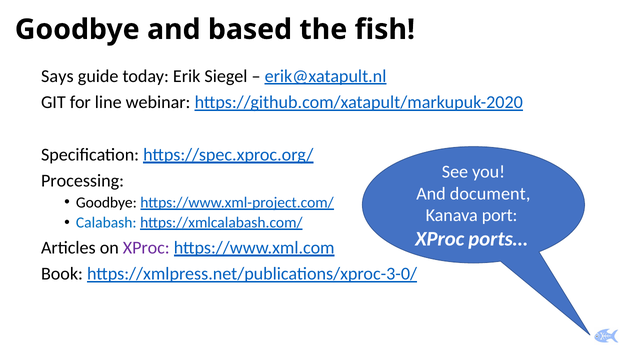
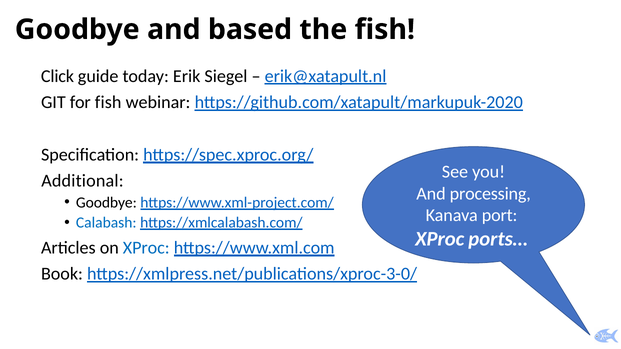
Says: Says -> Click (57, 76)
for line: line -> fish (108, 103)
Processing: Processing -> Additional (82, 181)
document: document -> processing (490, 194)
XProc colour: purple -> blue (146, 248)
